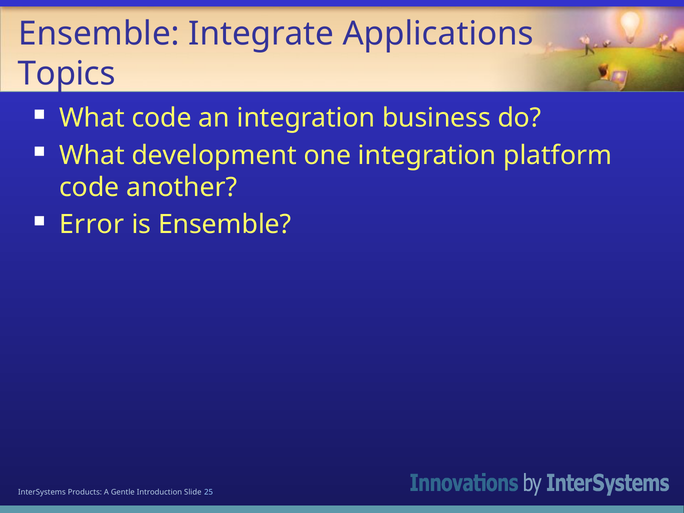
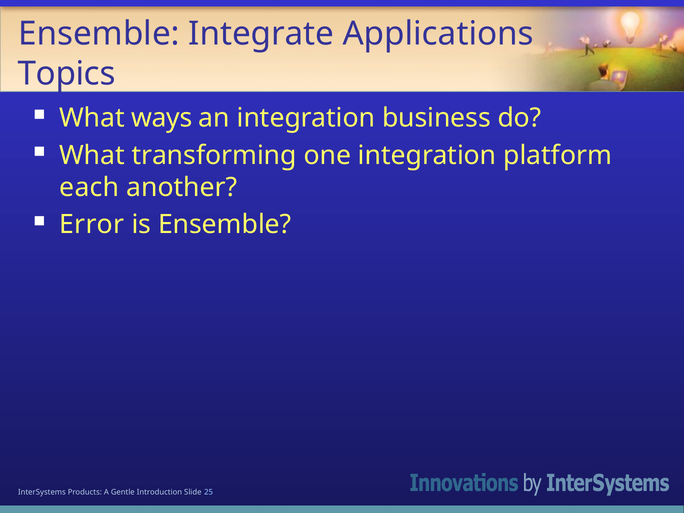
What code: code -> ways (162, 118)
development: development -> transforming (214, 155)
code: code -> each (89, 187)
